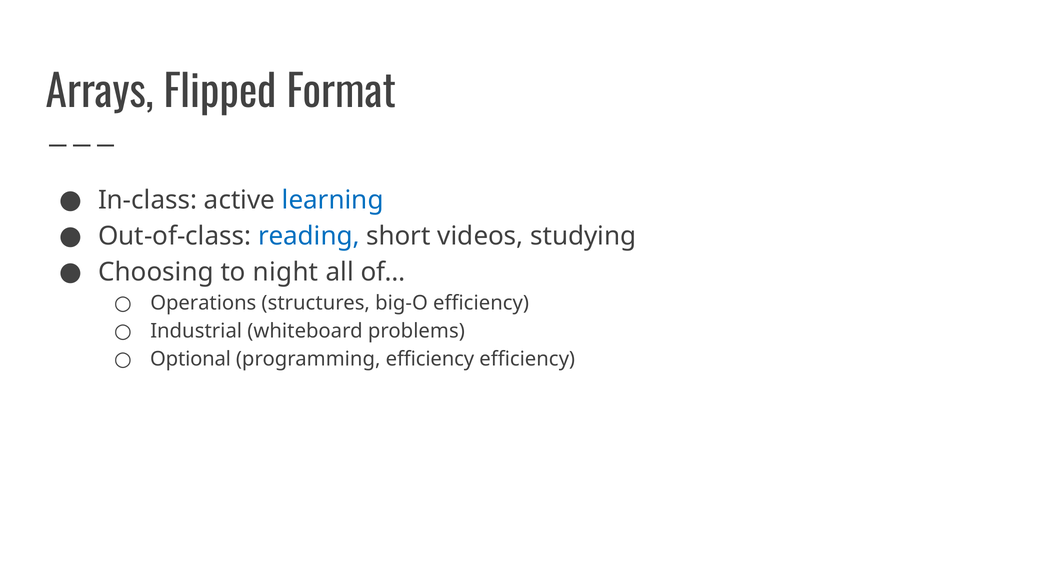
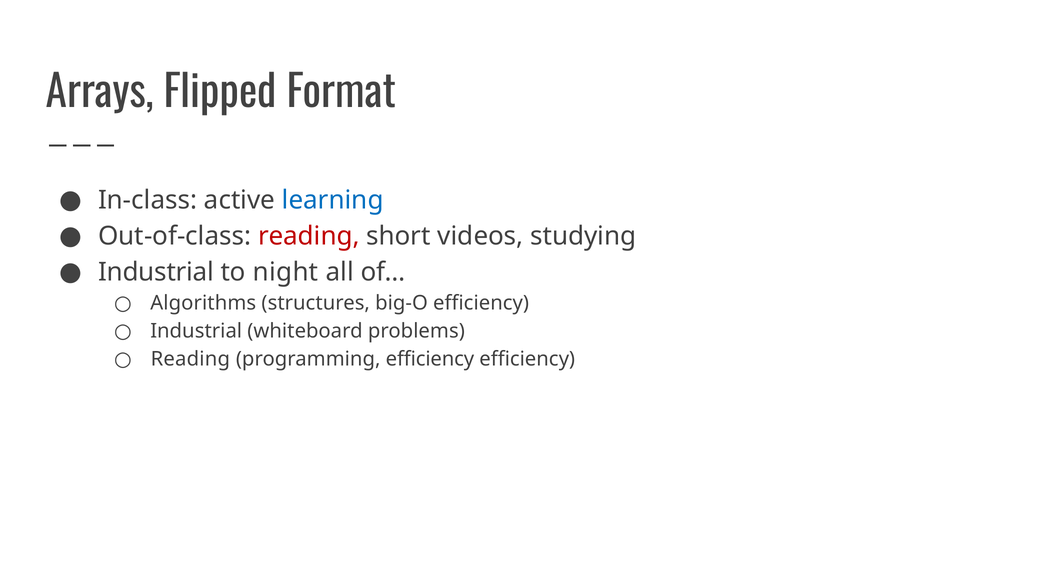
reading colour: blue -> red (309, 236)
Choosing: Choosing -> Industrial (156, 272)
Operations: Operations -> Algorithms (203, 303)
Optional: Optional -> Reading (190, 359)
